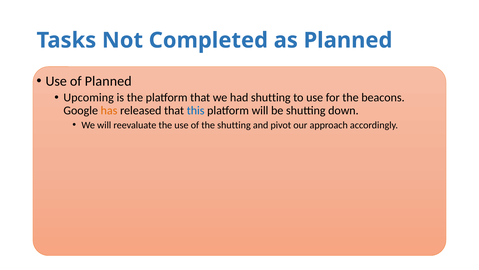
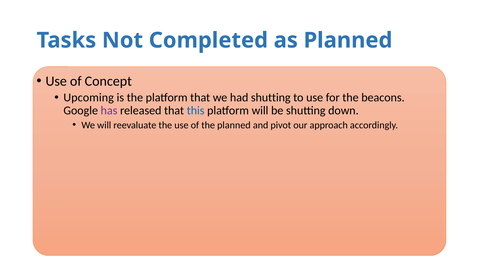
of Planned: Planned -> Concept (108, 81)
has colour: orange -> purple (109, 110)
the shutting: shutting -> planned (234, 125)
